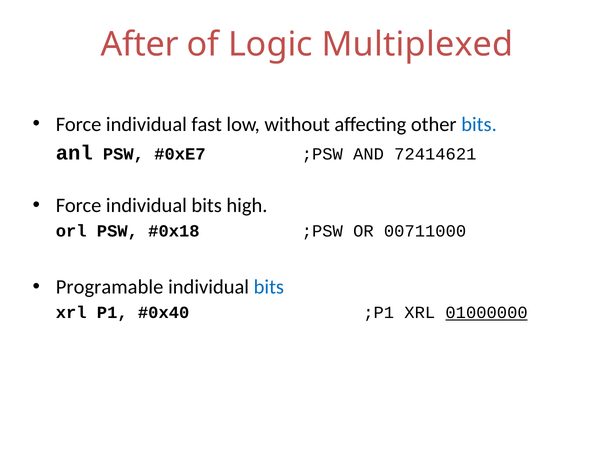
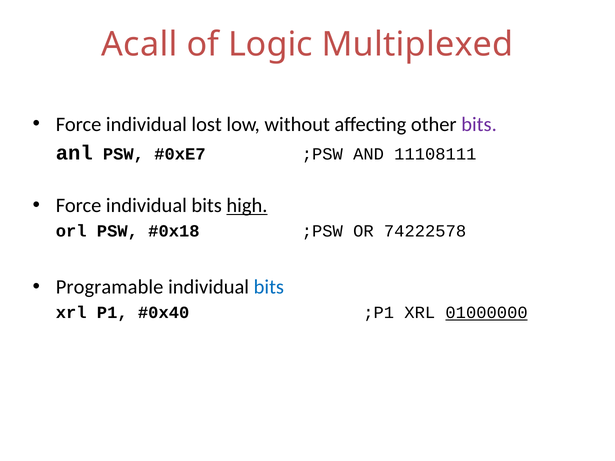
After: After -> Acall (139, 44)
fast: fast -> lost (207, 124)
bits colour: blue -> purple (479, 124)
72414621: 72414621 -> 11108111 (435, 154)
high underline: none -> present (247, 206)
00711000: 00711000 -> 74222578 (425, 231)
